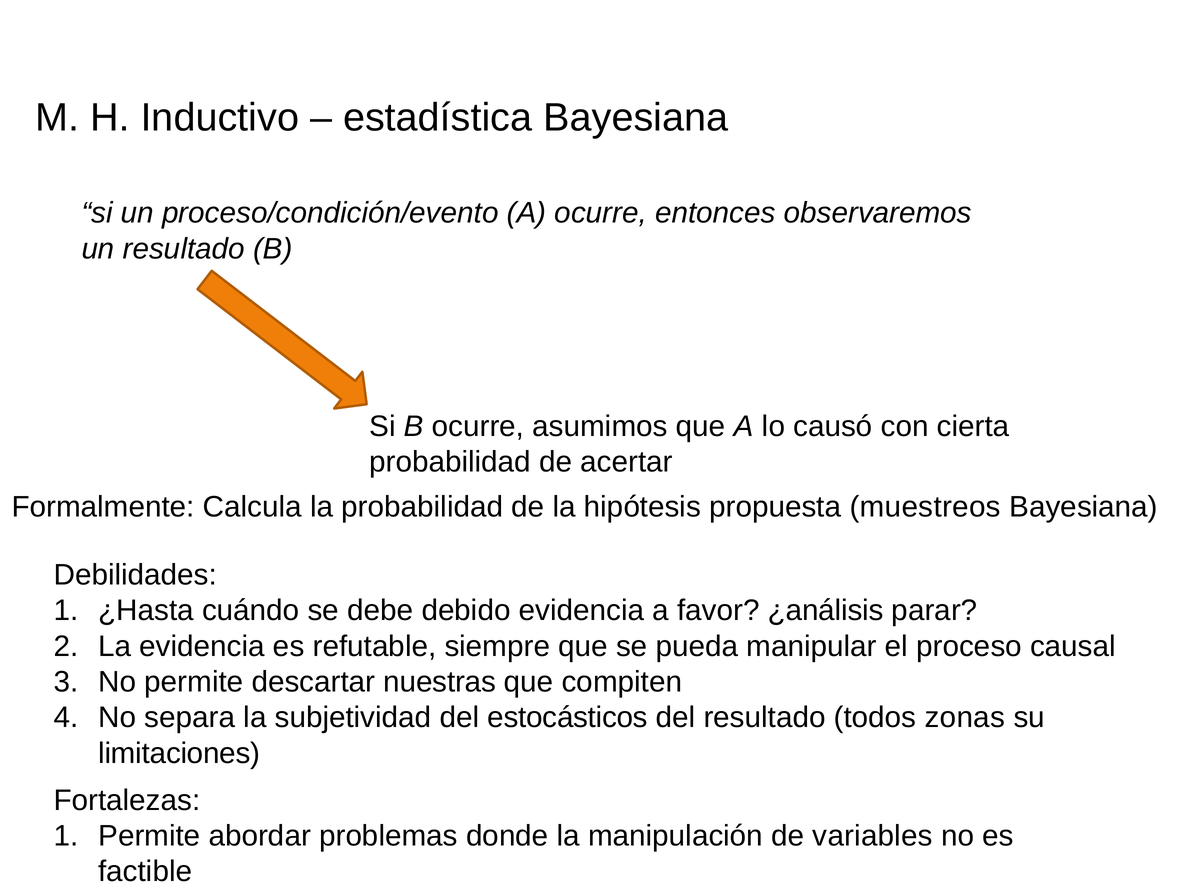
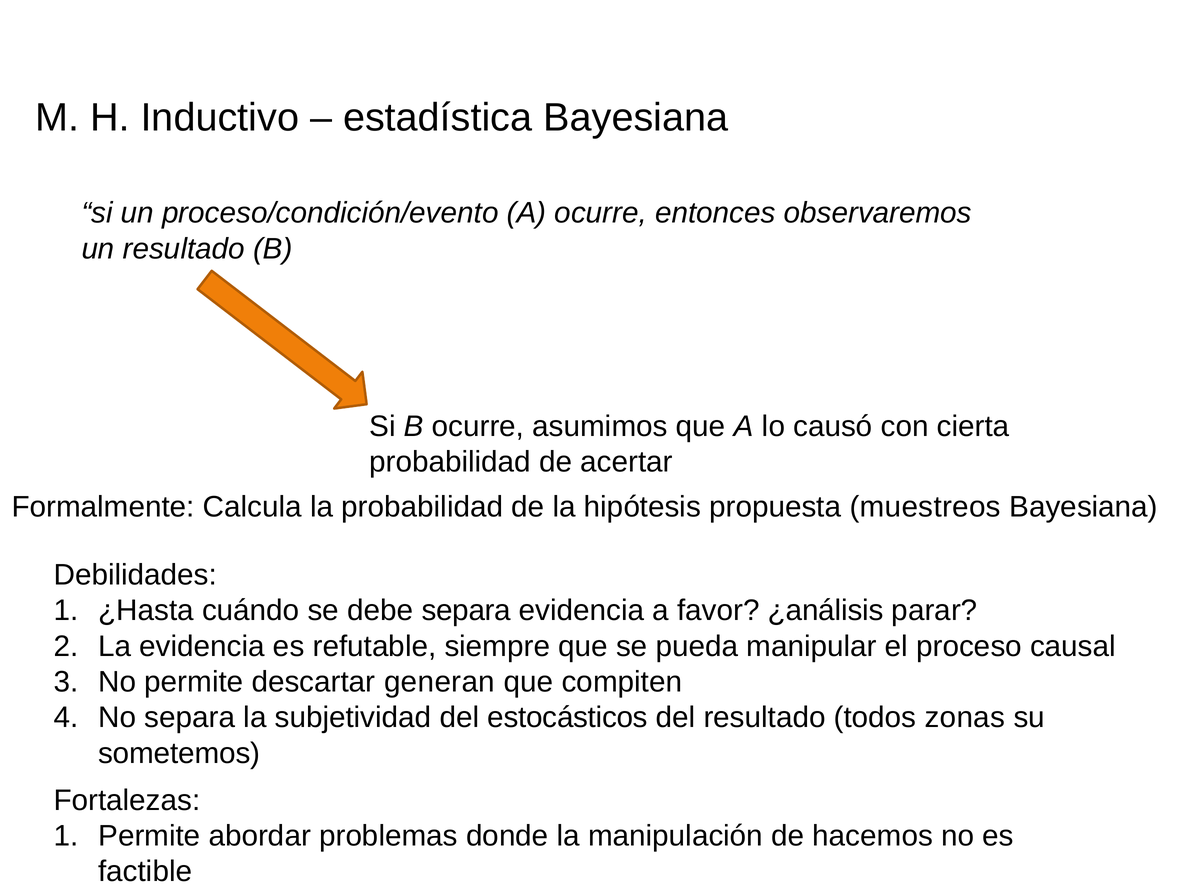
debe debido: debido -> separa (466, 611)
nuestras: nuestras -> generan (439, 682)
limitaciones: limitaciones -> sometemos (179, 753)
variables: variables -> hacemos (873, 836)
